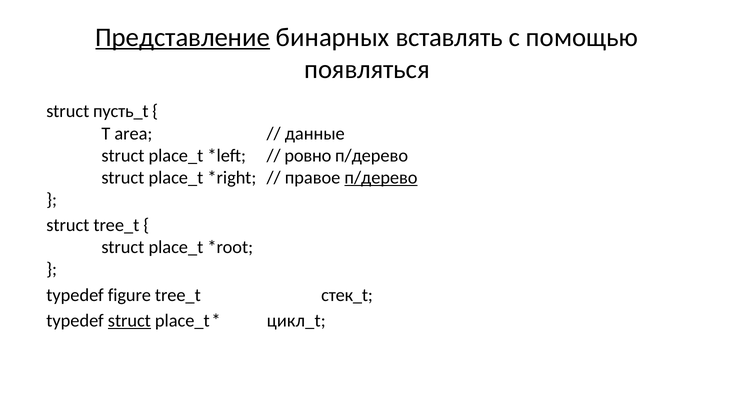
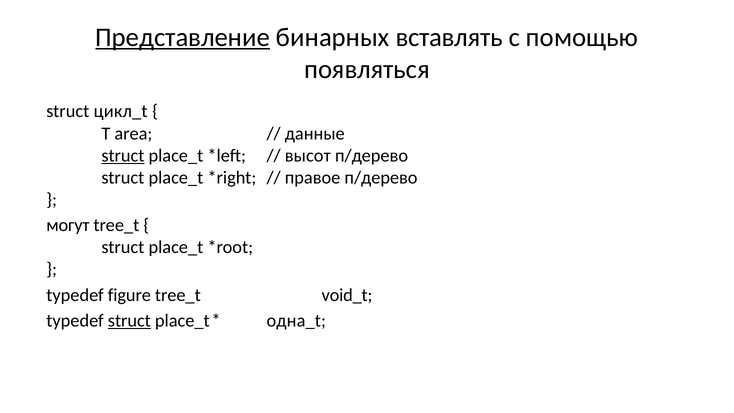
пусть_t: пусть_t -> цикл_t (121, 111)
struct underline: none -> present (123, 155)
ровно: ровно -> высот (308, 155)
п/дерево underline: present -> none (381, 177)
struсt: struсt -> могут (68, 225)
стек_t: стек_t -> void_t (347, 295)
цикл_t: цикл_t -> одна_t (296, 321)
